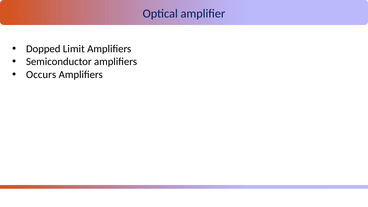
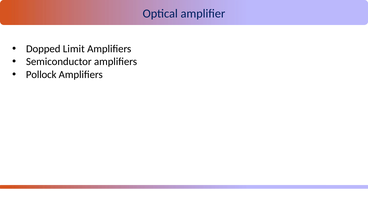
Occurs: Occurs -> Pollock (41, 75)
